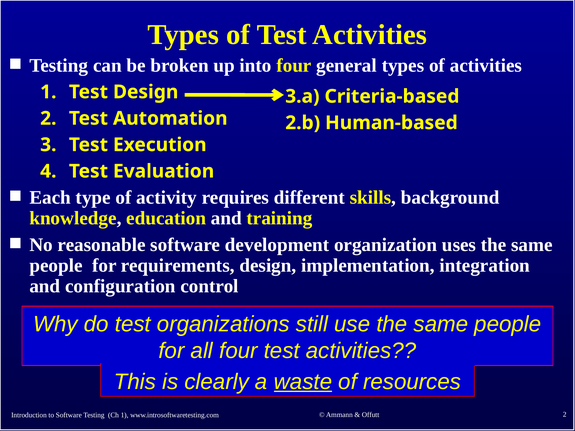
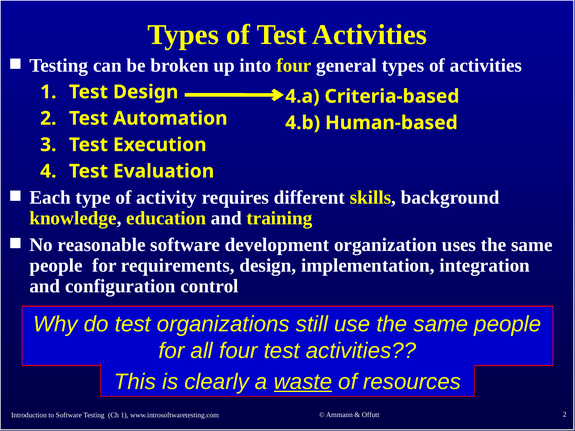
3.a: 3.a -> 4.a (302, 96)
2.b: 2.b -> 4.b (303, 123)
